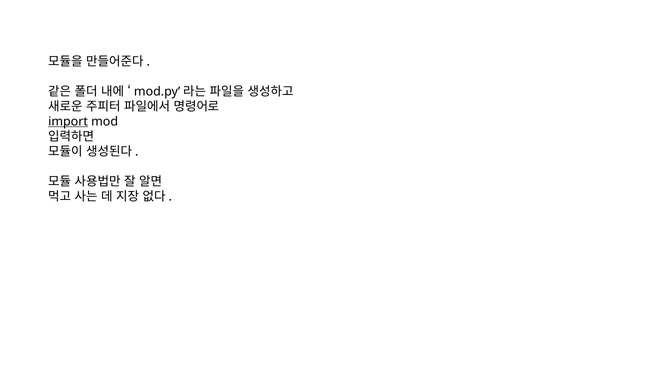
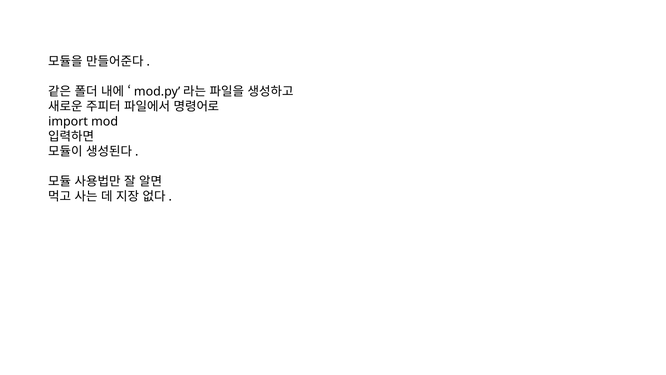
import underline: present -> none (68, 121)
